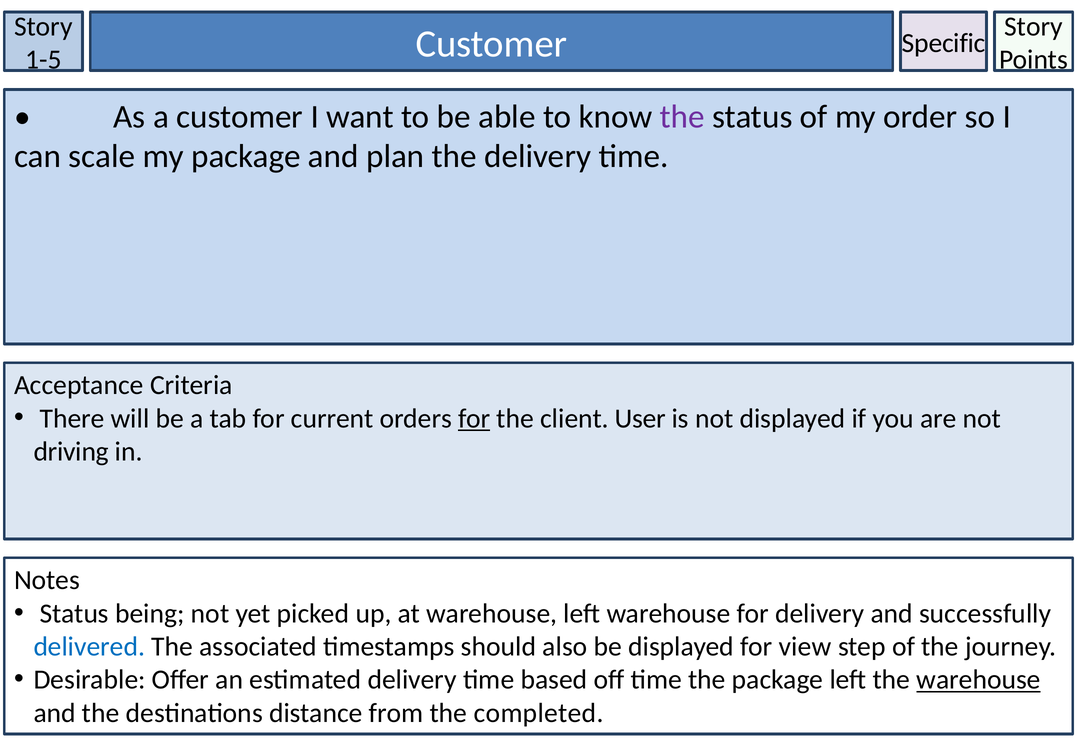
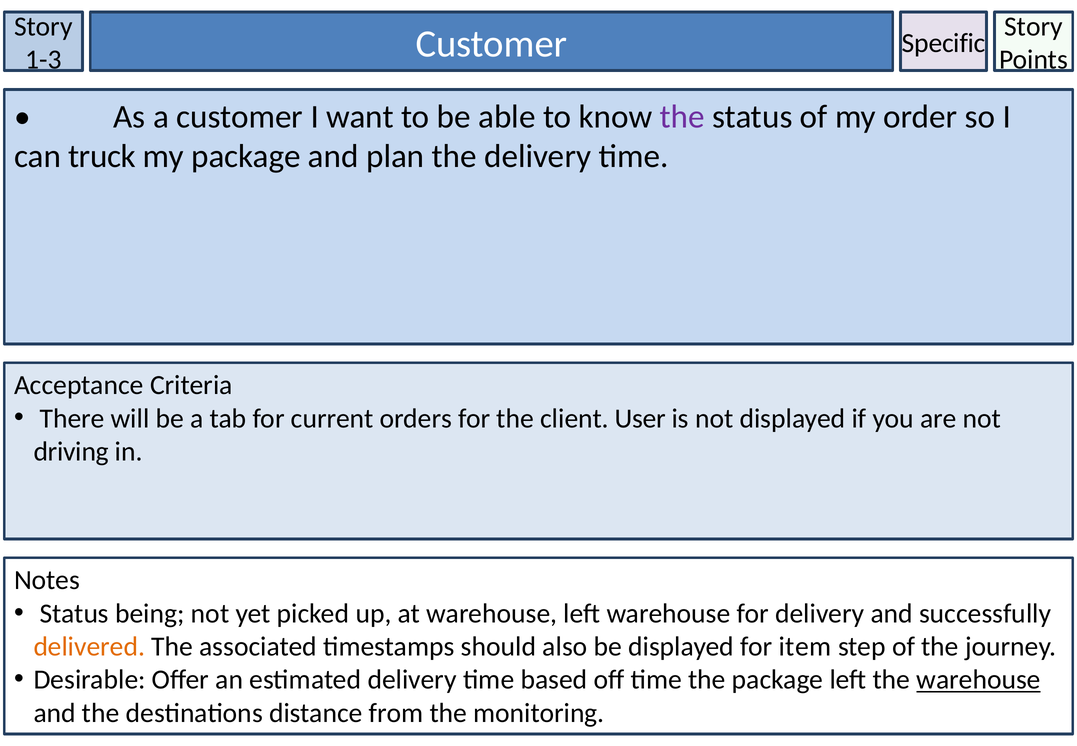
1-5: 1-5 -> 1-3 (43, 60)
scale: scale -> truck (102, 156)
for underline: present -> none (474, 418)
delivered colour: blue -> orange (89, 646)
view: view -> item (805, 646)
completed: completed -> monitoring (539, 713)
